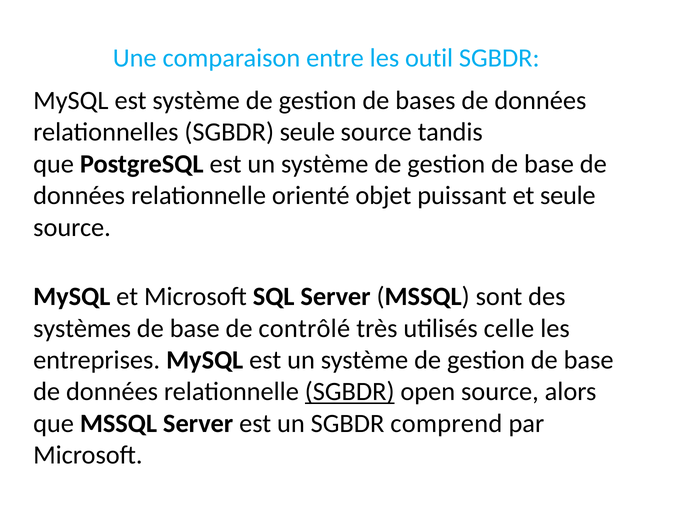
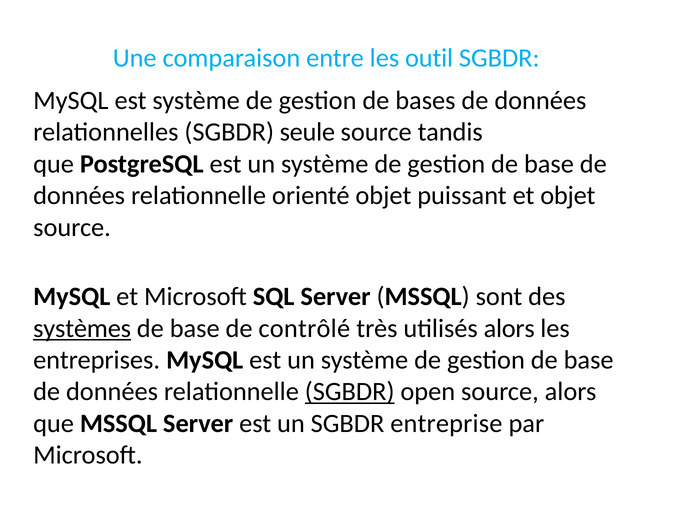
et seule: seule -> objet (568, 196)
systèmes underline: none -> present (82, 329)
utilisés celle: celle -> alors (509, 329)
comprend: comprend -> entreprise (446, 424)
